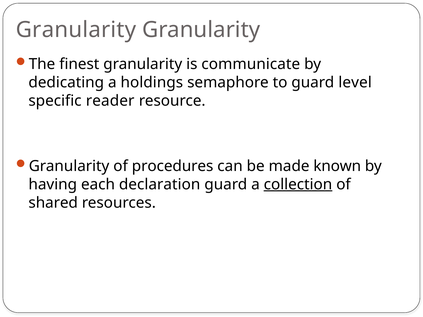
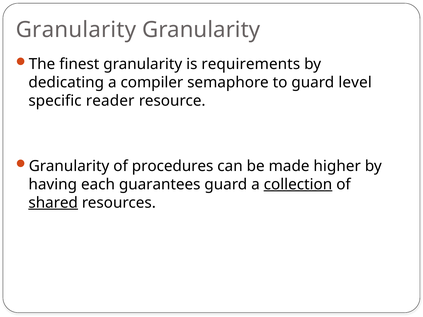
communicate: communicate -> requirements (251, 64)
holdings: holdings -> compiler (152, 83)
known: known -> higher (337, 166)
declaration: declaration -> guarantees (160, 184)
shared underline: none -> present (53, 203)
